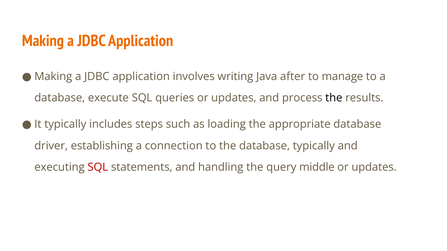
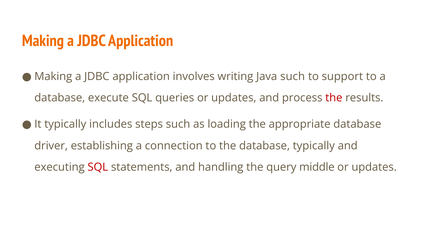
Java after: after -> such (293, 77)
manage: manage -> support (342, 77)
the colour: black -> red (334, 98)
